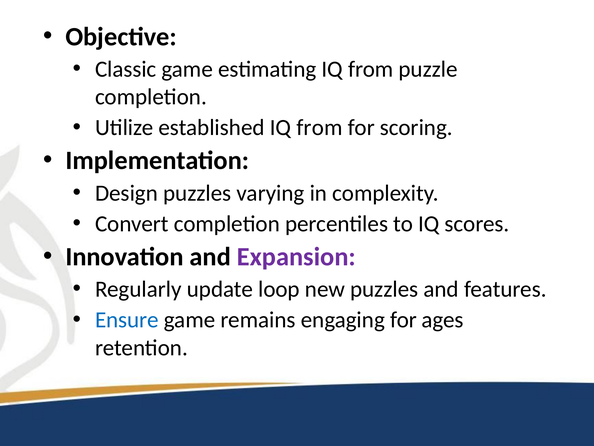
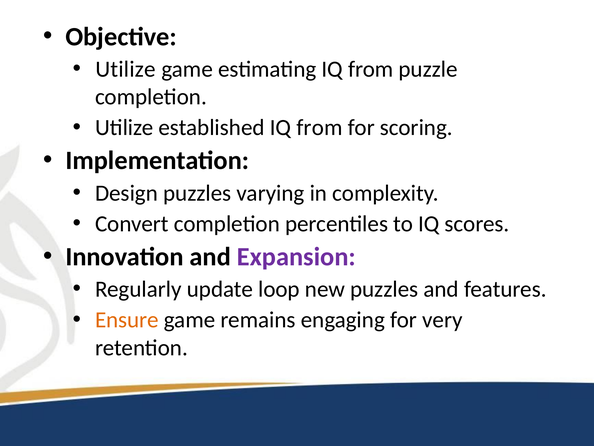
Classic: Classic -> Utilize (126, 69)
Ensure colour: blue -> orange (127, 320)
ages: ages -> very (442, 320)
